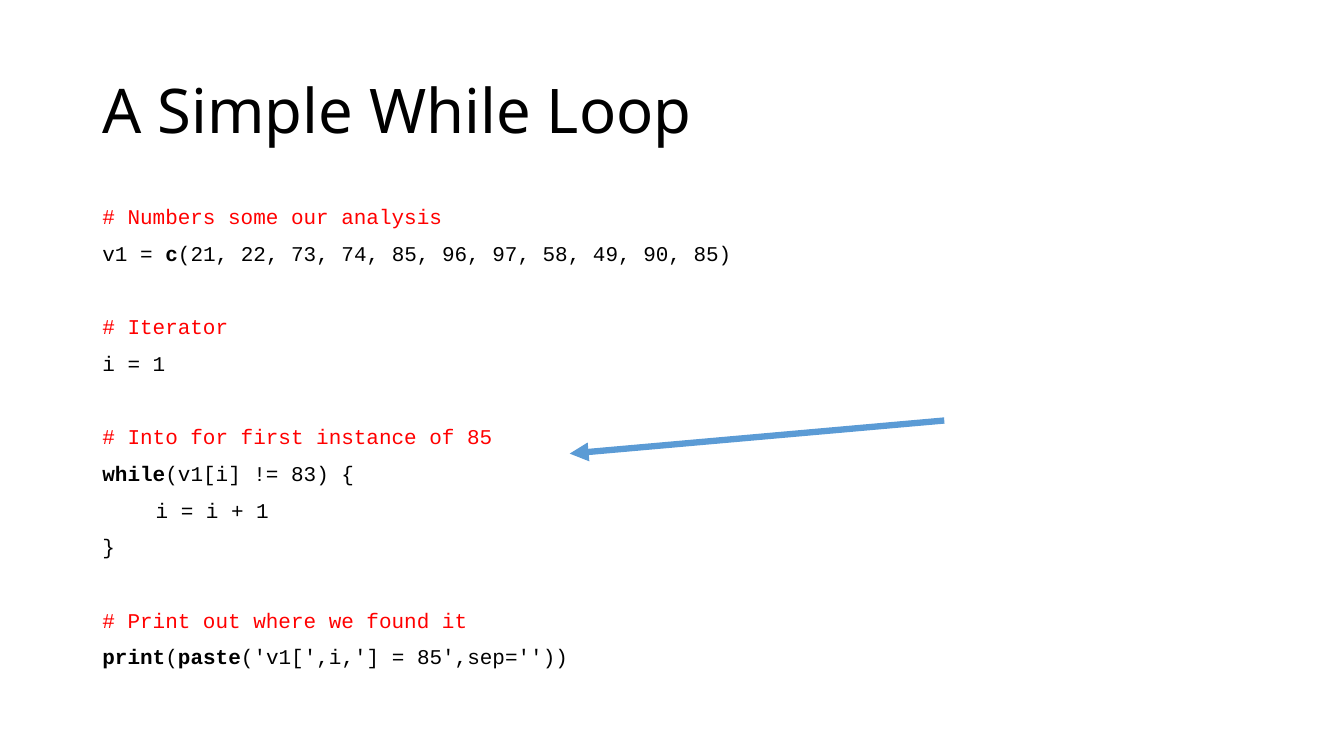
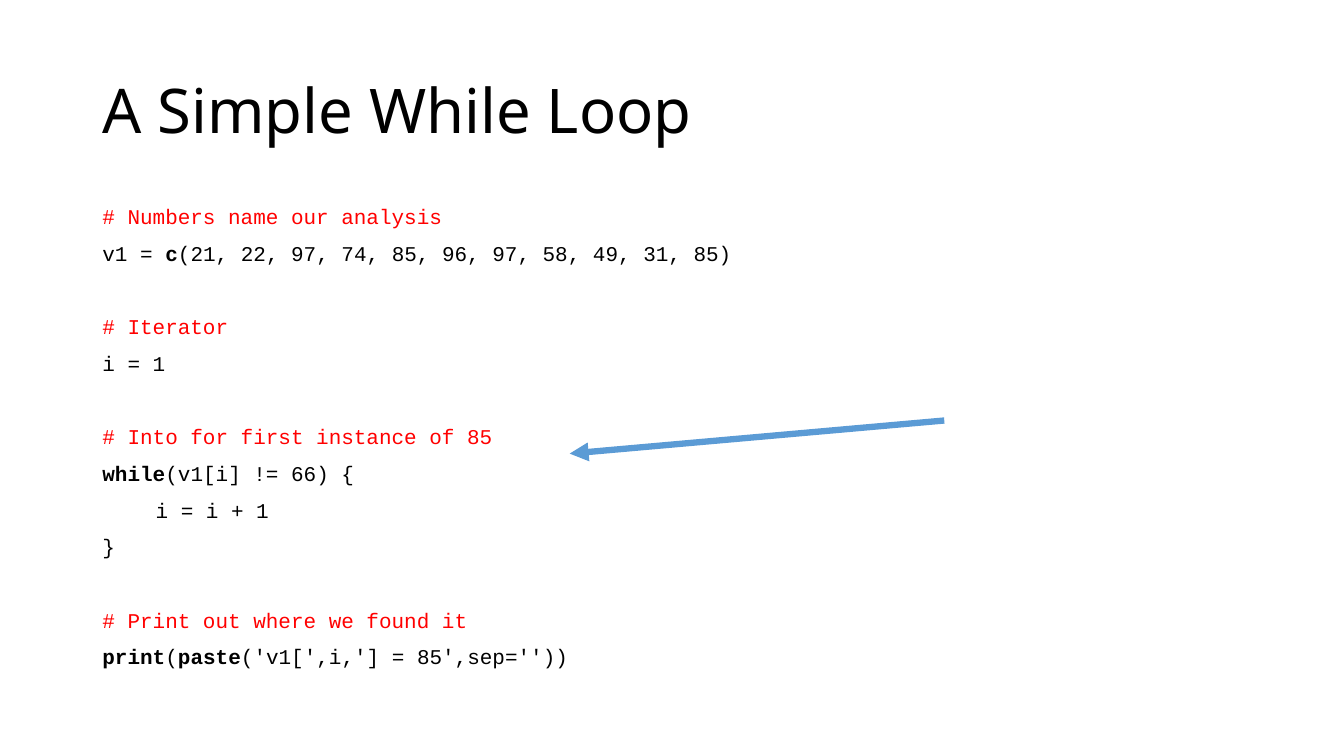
some: some -> name (253, 217)
22 73: 73 -> 97 (310, 254)
90: 90 -> 31 (662, 254)
83: 83 -> 66 (310, 474)
